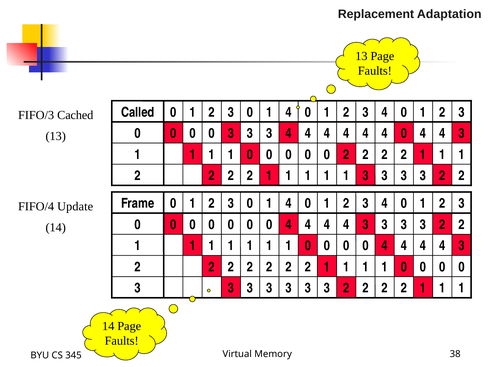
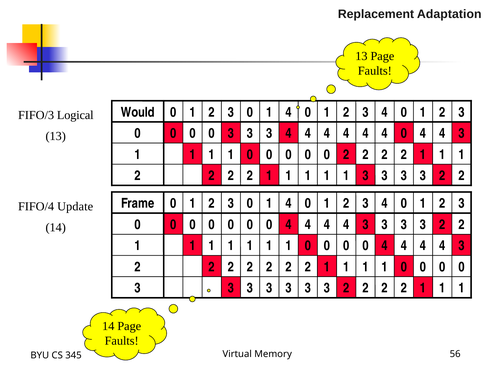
Called: Called -> Would (138, 112)
Cached: Cached -> Logical (75, 115)
38: 38 -> 56 (455, 354)
